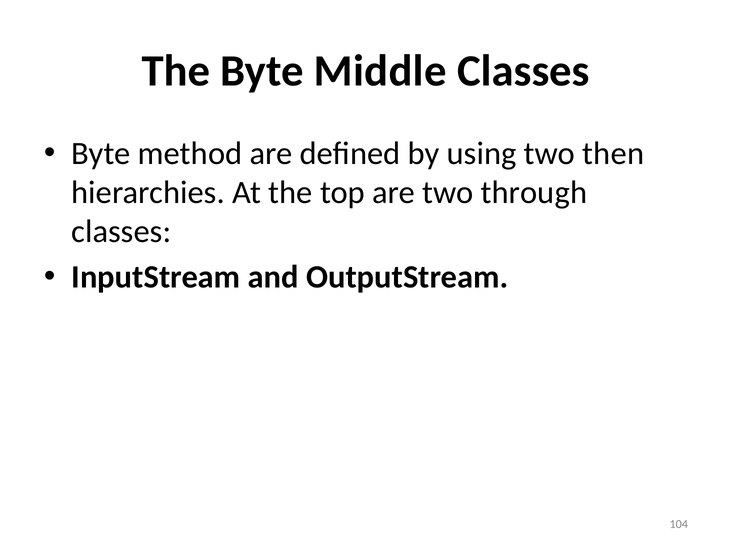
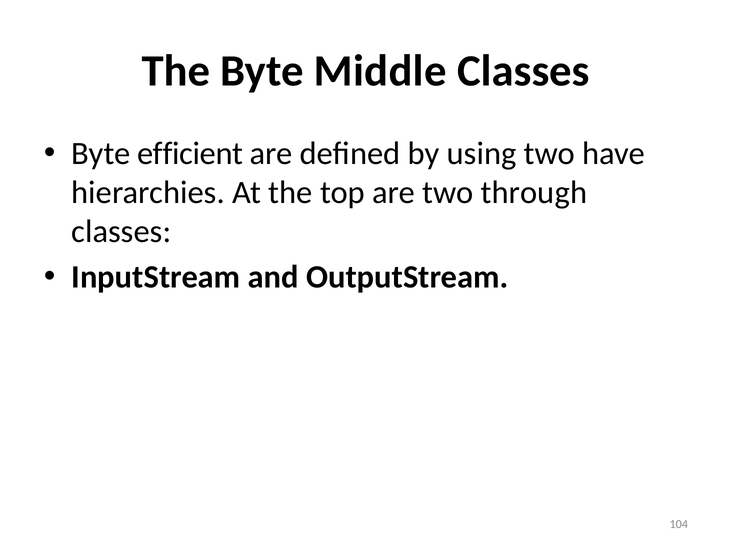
method: method -> efficient (190, 154)
then: then -> have (614, 154)
